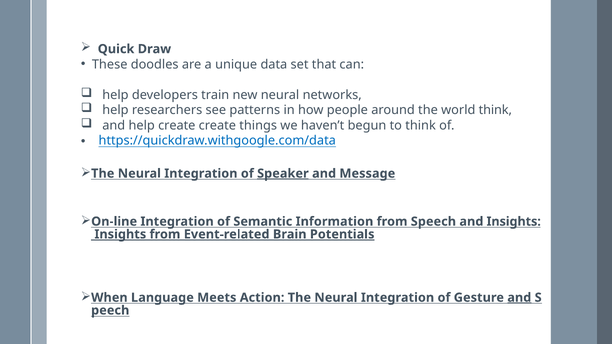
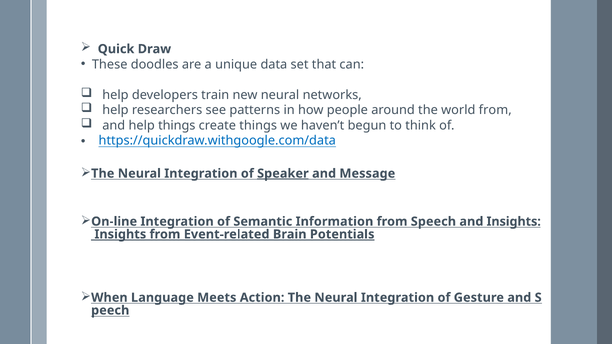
world think: think -> from (495, 110)
help create: create -> things (177, 126)
and underline: present -> none (519, 298)
